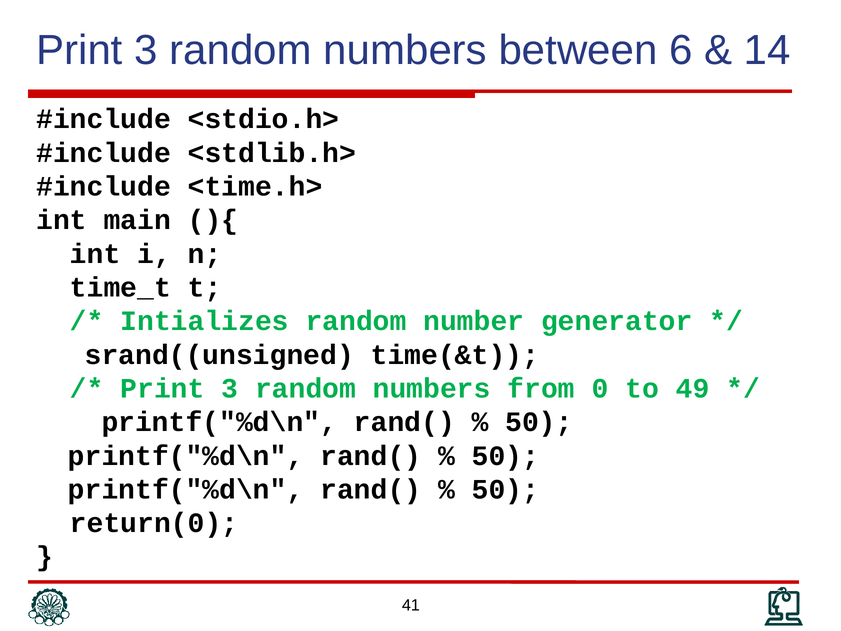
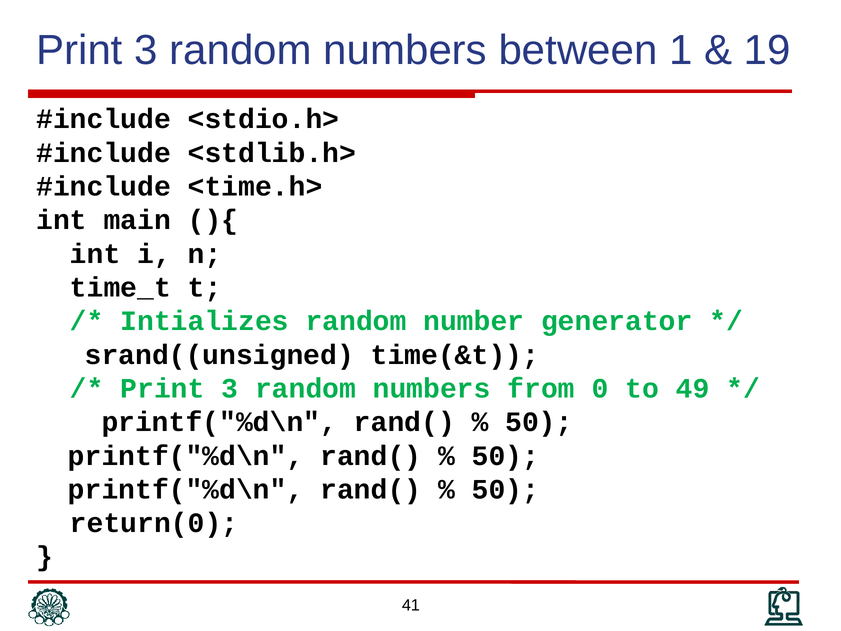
6: 6 -> 1 (681, 50)
14: 14 -> 19 (767, 50)
